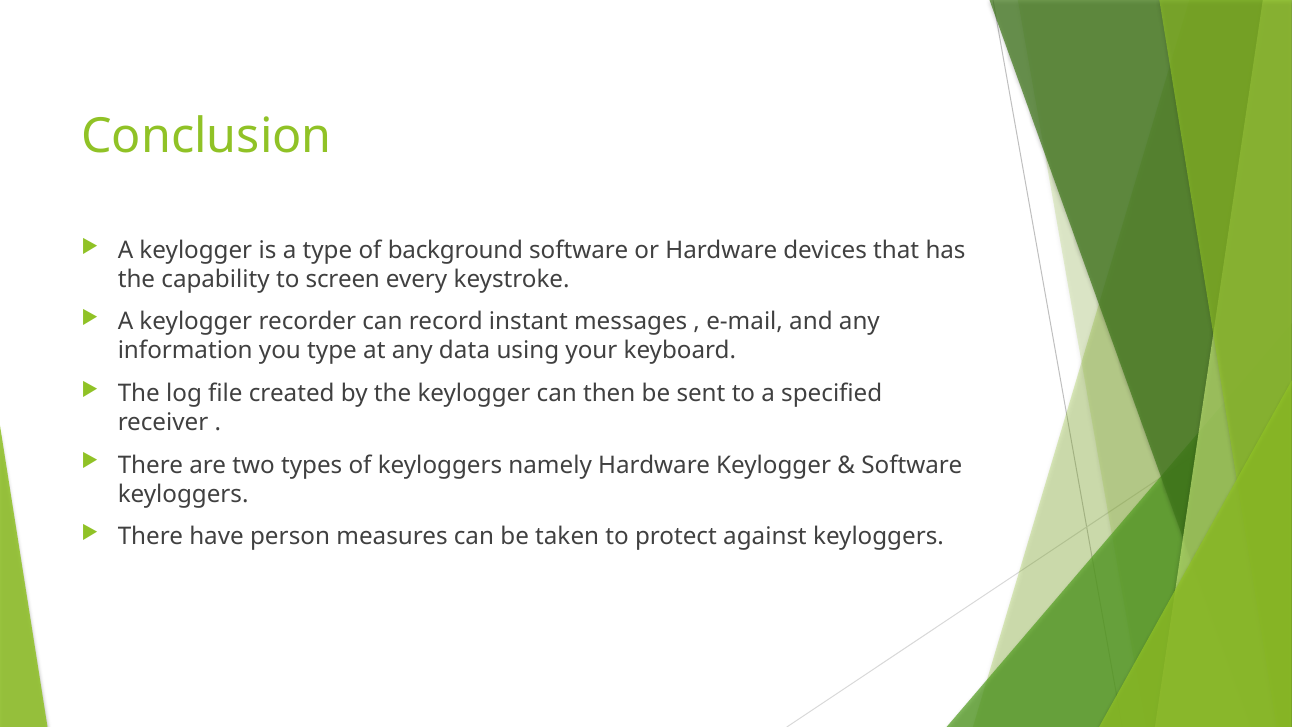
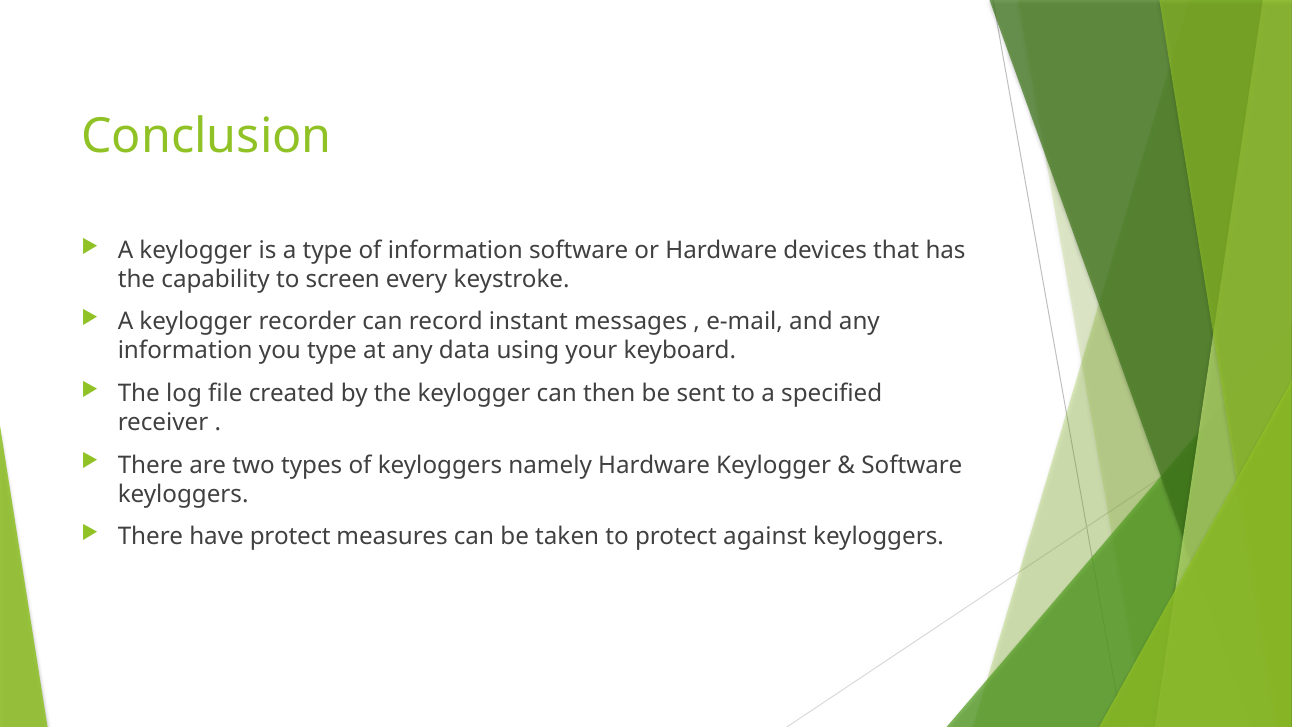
of background: background -> information (455, 250)
have person: person -> protect (290, 536)
